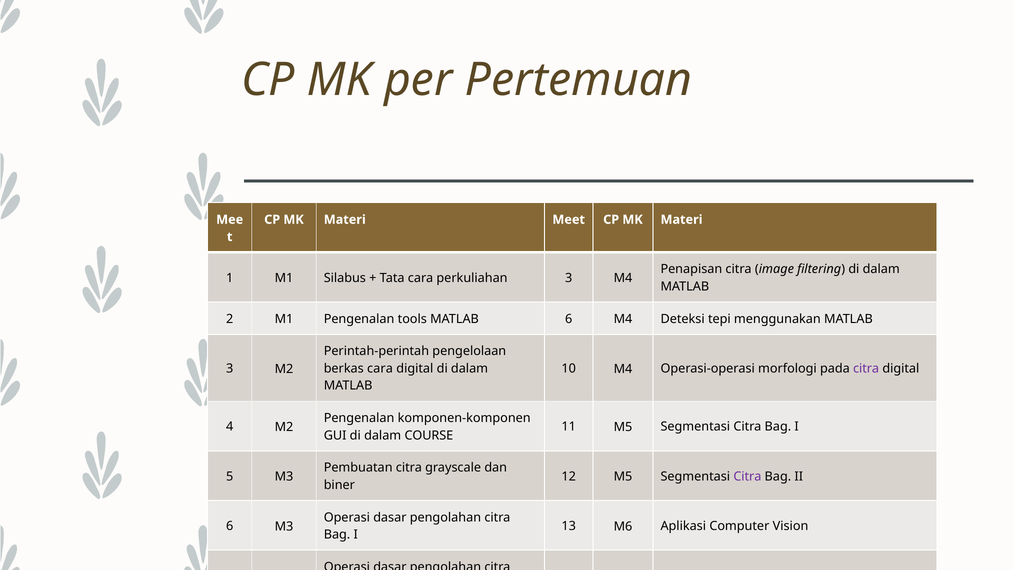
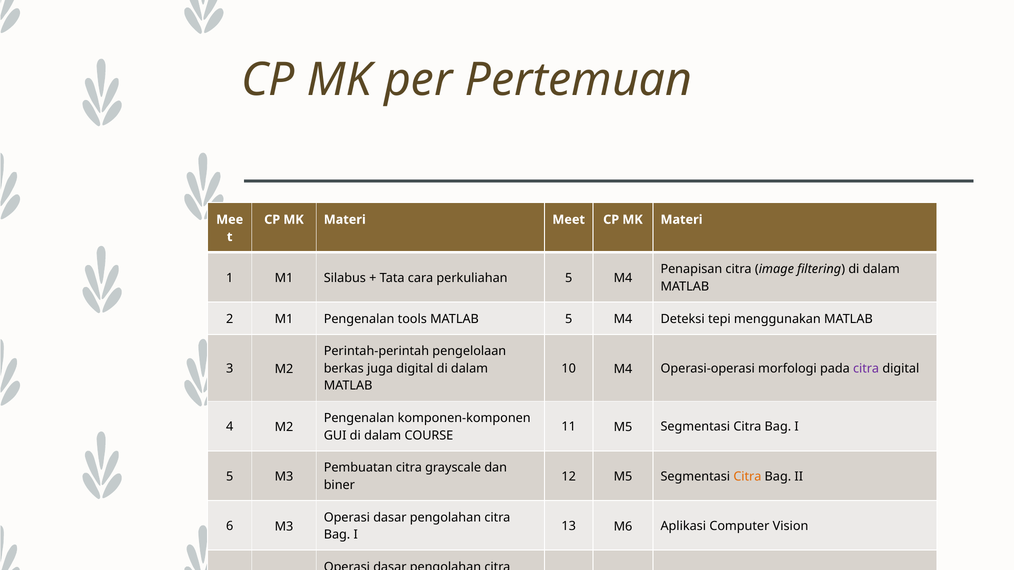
perkuliahan 3: 3 -> 5 (569, 278)
MATLAB 6: 6 -> 5 (569, 319)
berkas cara: cara -> juga (380, 369)
Citra colour: purple -> orange (747, 477)
